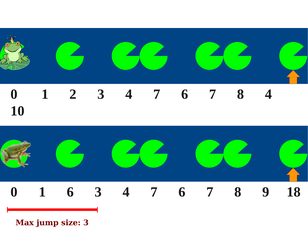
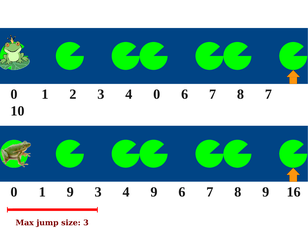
2 3 4 7: 7 -> 0 (157, 94)
8 4: 4 -> 7 (268, 94)
1 6: 6 -> 9 (70, 192)
7: 7 -> 9 (154, 192)
18: 18 -> 16 (294, 192)
